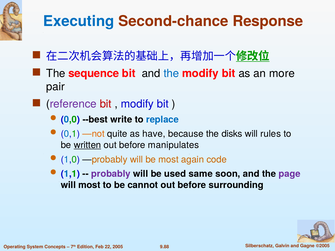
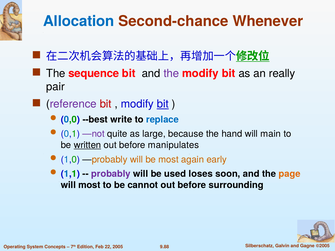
Executing: Executing -> Allocation (79, 21)
Response: Response -> Whenever (268, 21)
the colour: blue -> purple (171, 73)
more: more -> really (282, 73)
bit underline: none -> present (163, 104)
—not colour: orange -> purple (94, 134)
have: have -> large (154, 134)
disks: disks -> hand (232, 134)
rules: rules -> main (271, 134)
code: code -> early (217, 160)
same: same -> loses (201, 174)
page colour: purple -> orange (290, 174)
